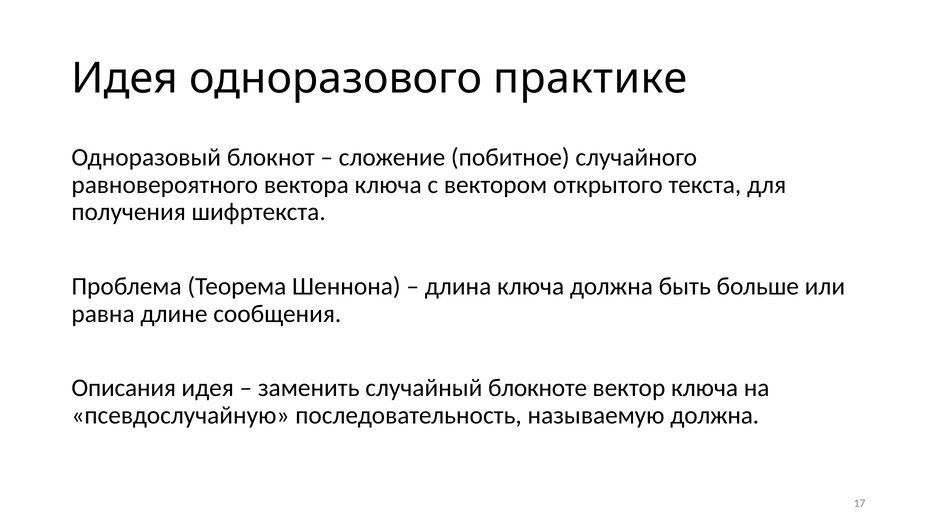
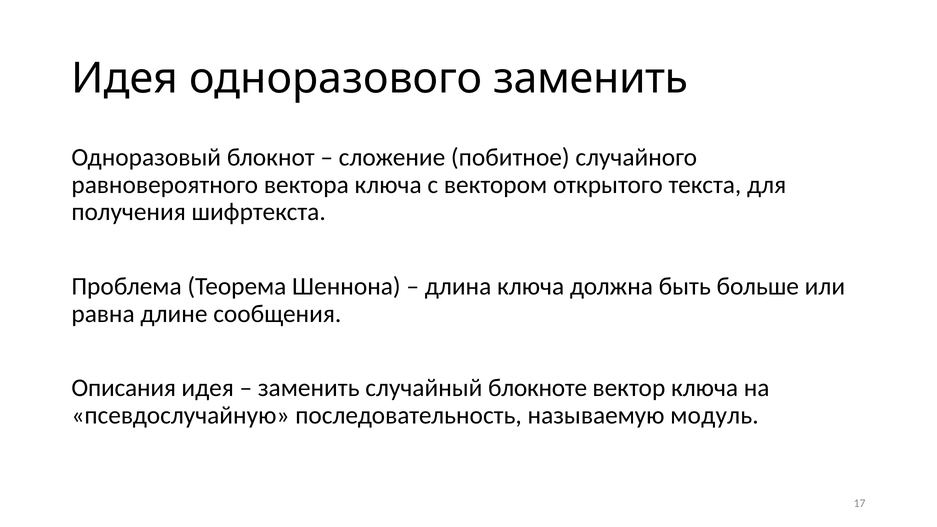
одноразового практике: практике -> заменить (591, 79)
называемую должна: должна -> модуль (715, 416)
